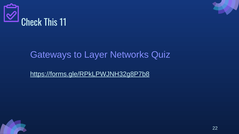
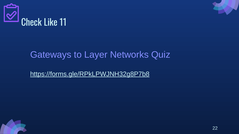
This: This -> Like (51, 23)
